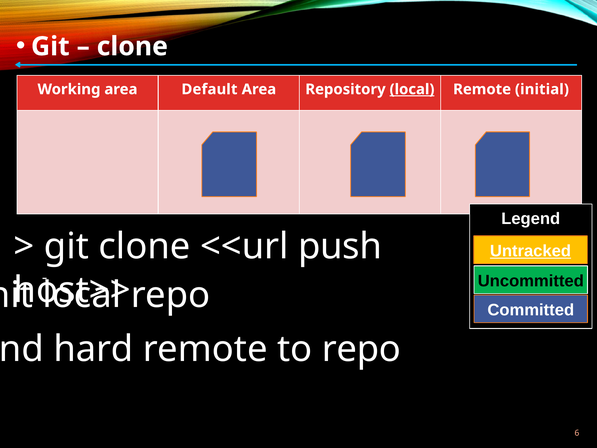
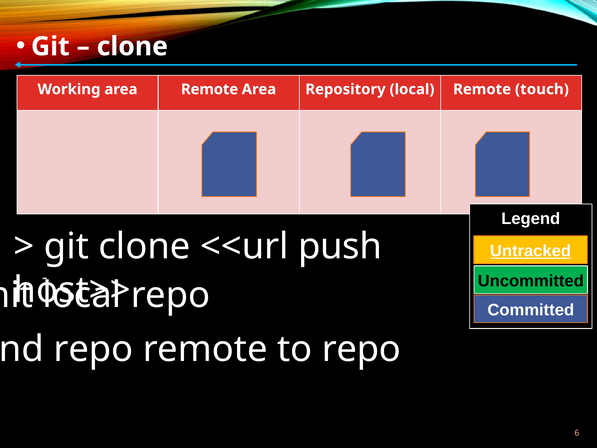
area Default: Default -> Remote (210, 89)
local underline: present -> none (412, 89)
initial: initial -> touch (542, 89)
hard: hard -> repo (93, 349)
